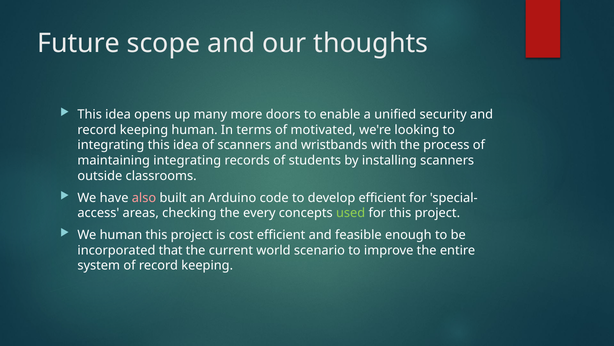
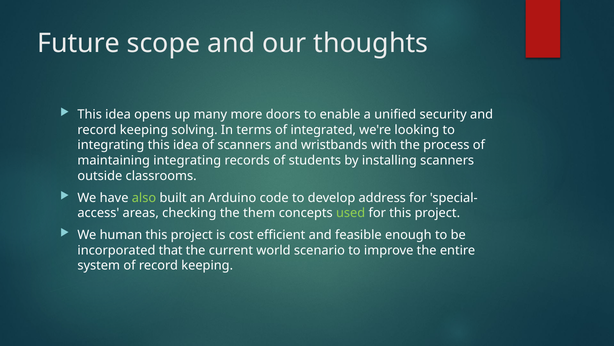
keeping human: human -> solving (195, 130)
motivated: motivated -> integrated (323, 130)
also colour: pink -> light green (144, 197)
develop efficient: efficient -> address (382, 197)
every: every -> them (259, 213)
